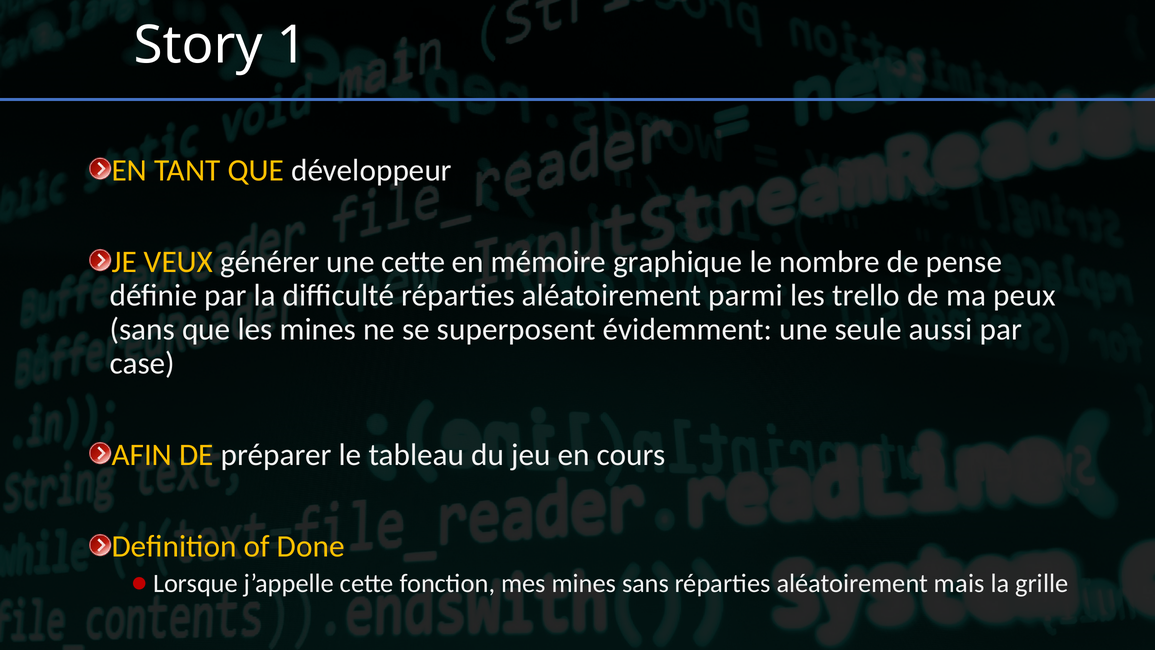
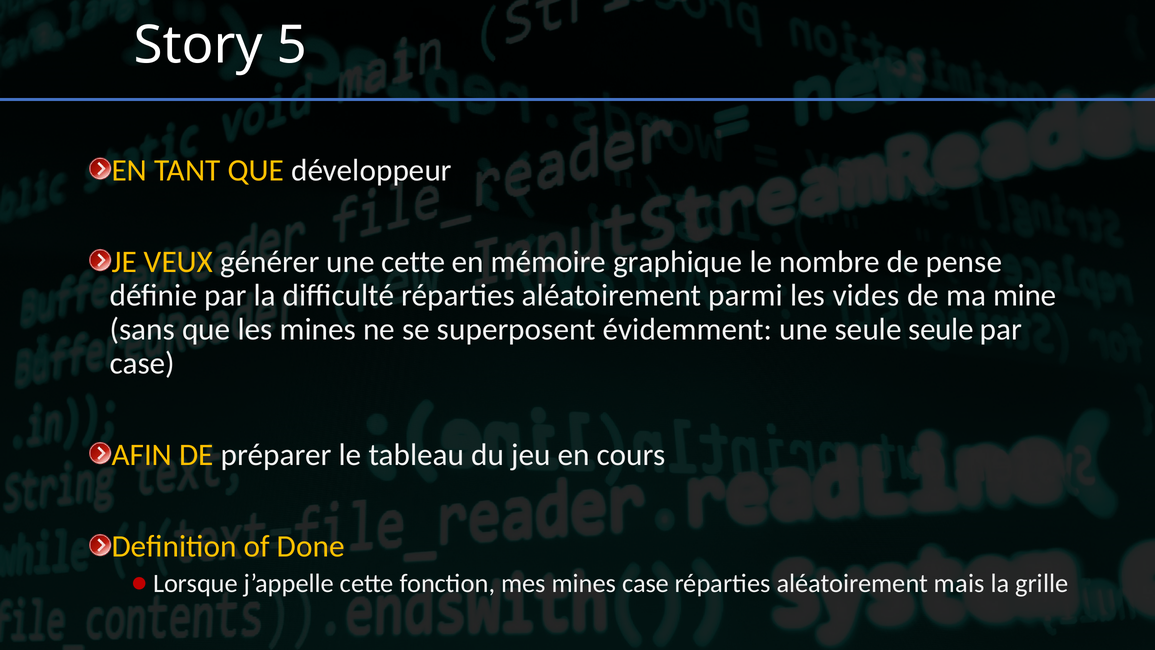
1: 1 -> 5 (292, 45)
trello: trello -> vides (866, 296)
peux: peux -> mine (1025, 296)
seule aussi: aussi -> seule (941, 329)
mines sans: sans -> case (645, 583)
